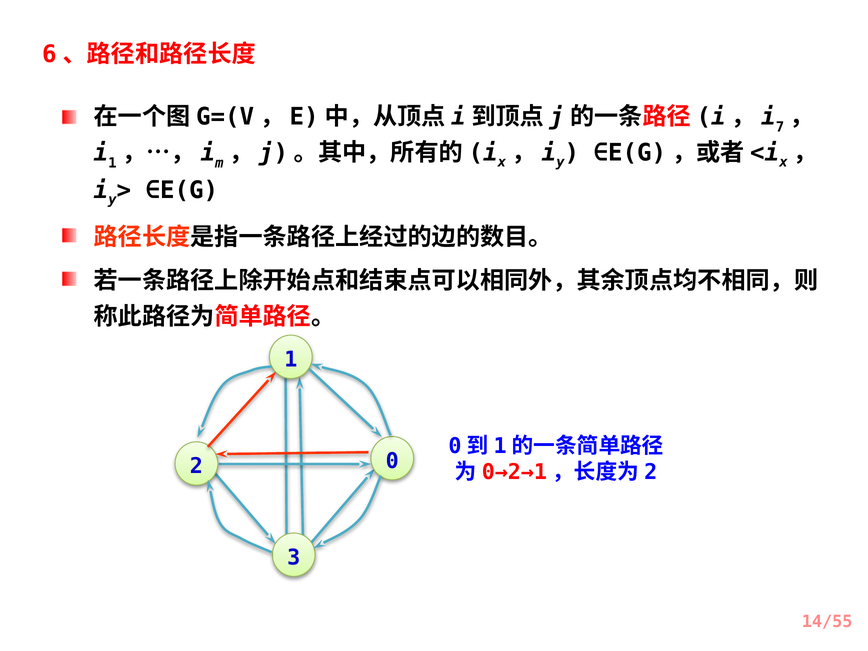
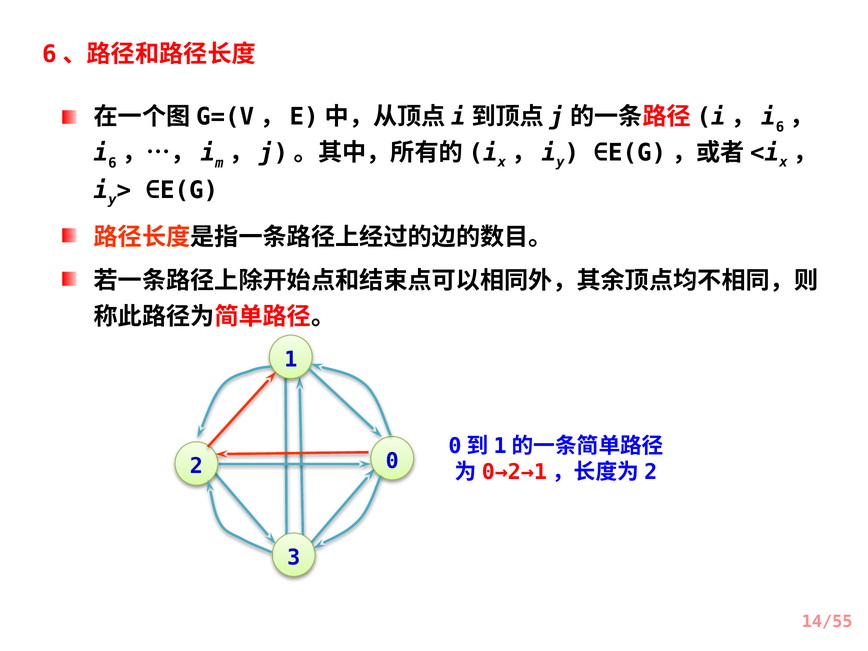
7: 7 -> 6 (780, 127)
1: 1 -> 6 (112, 163)
